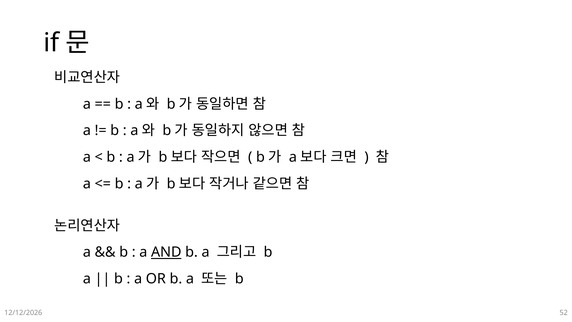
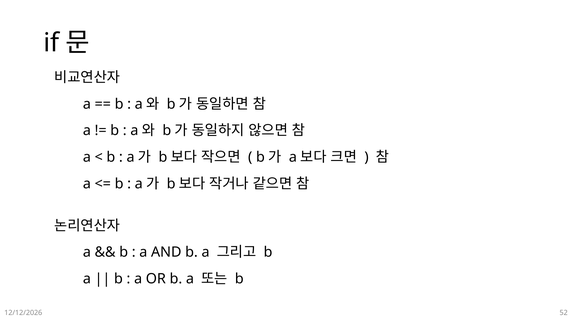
AND underline: present -> none (166, 252)
